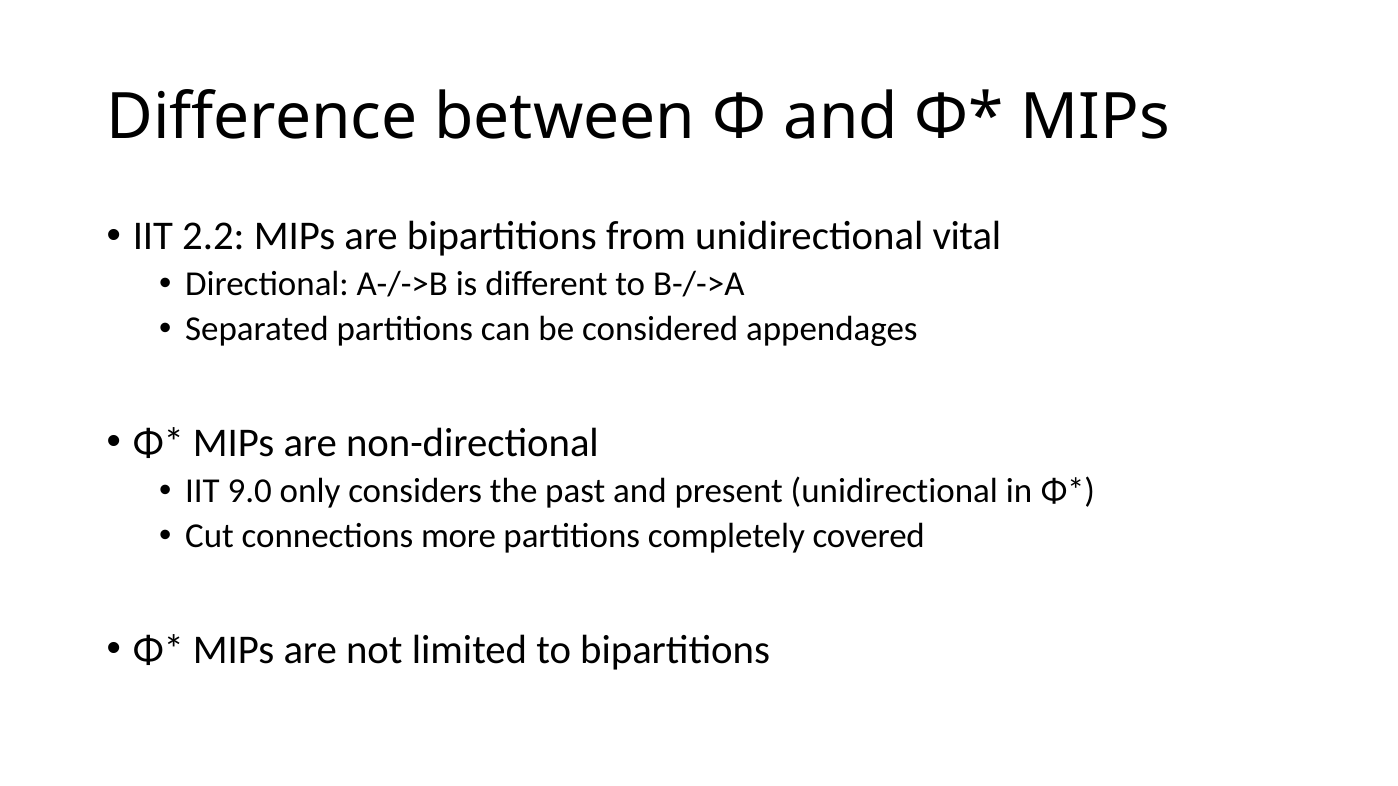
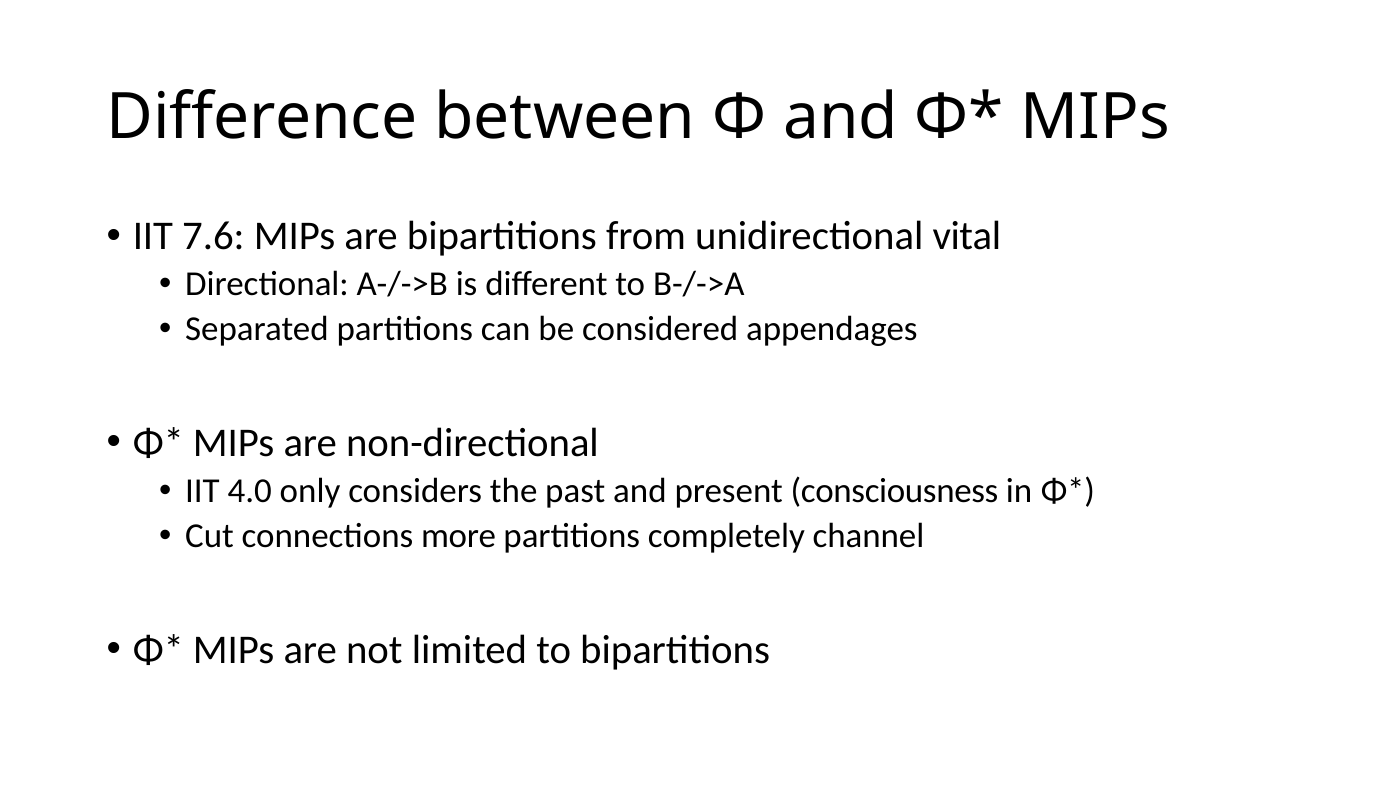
2.2: 2.2 -> 7.6 (213, 236)
9.0: 9.0 -> 4.0 (250, 491)
present unidirectional: unidirectional -> consciousness (895, 491)
covered: covered -> channel (868, 536)
